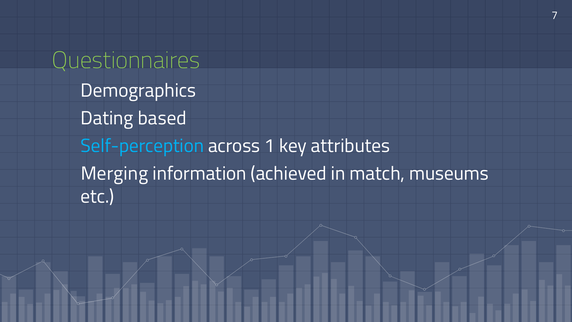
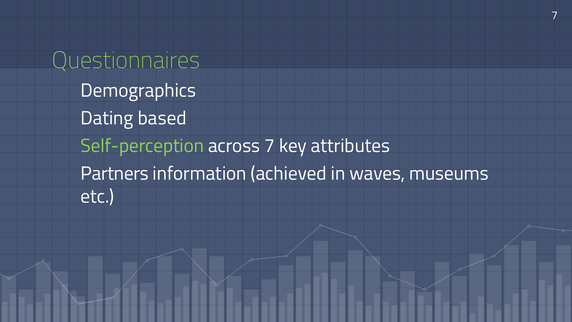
Self-perception colour: light blue -> light green (142, 146)
across 1: 1 -> 7 (270, 146)
Merging: Merging -> Partners (115, 174)
match: match -> waves (377, 174)
